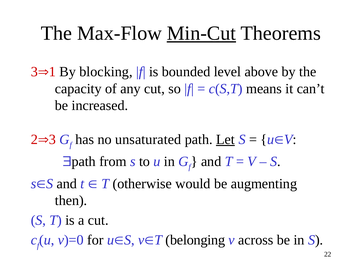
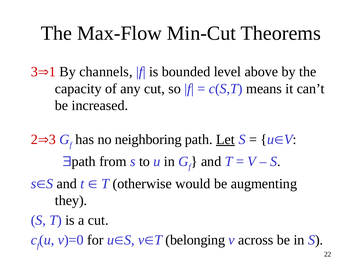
Min-Cut underline: present -> none (201, 33)
blocking: blocking -> channels (106, 72)
unsaturated: unsaturated -> neighboring (148, 139)
then: then -> they (71, 200)
